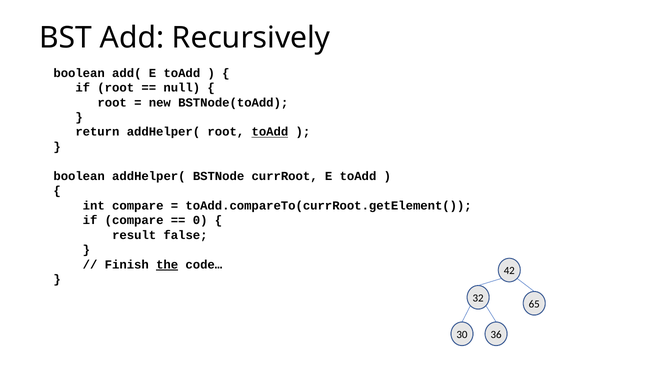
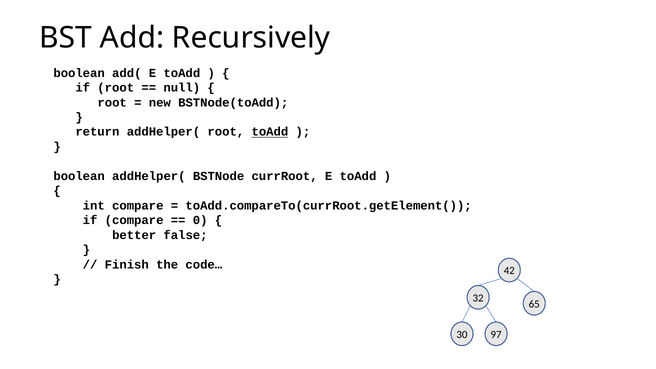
result: result -> better (134, 235)
the underline: present -> none (167, 265)
36: 36 -> 97 (496, 335)
